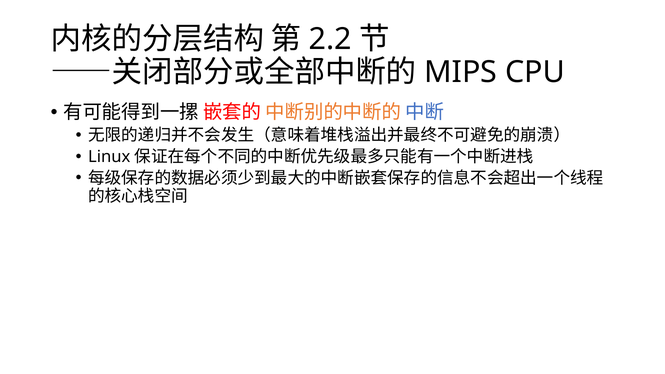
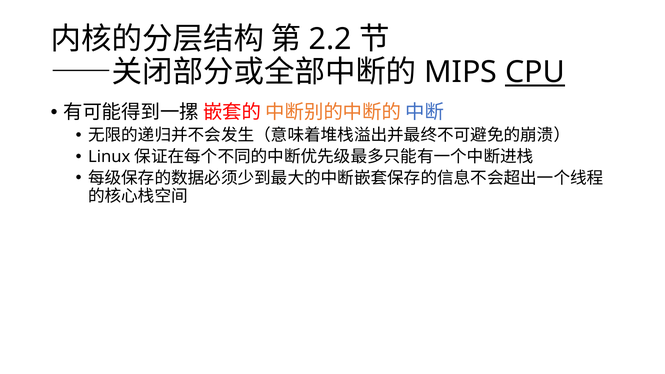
CPU underline: none -> present (535, 72)
